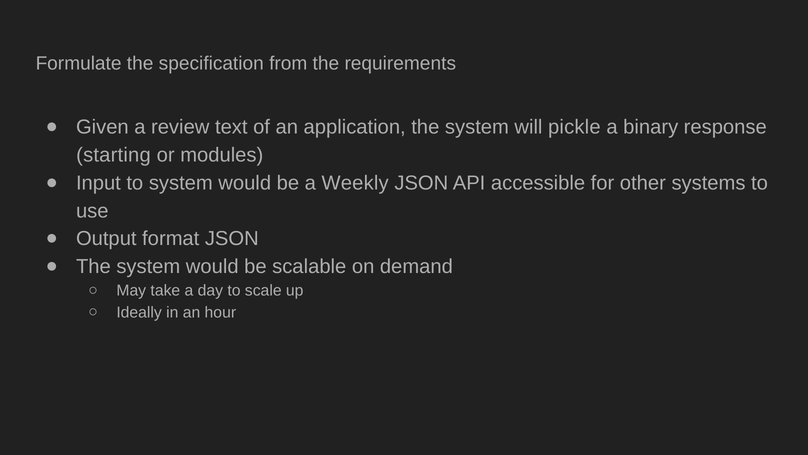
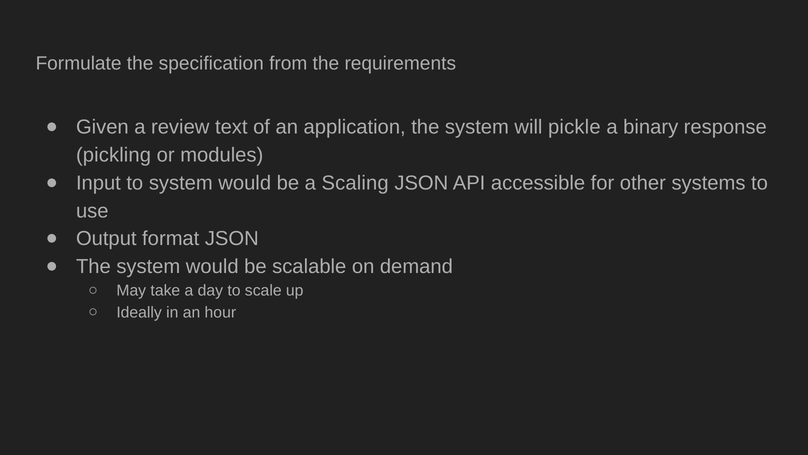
starting: starting -> pickling (114, 155)
Weekly: Weekly -> Scaling (355, 183)
